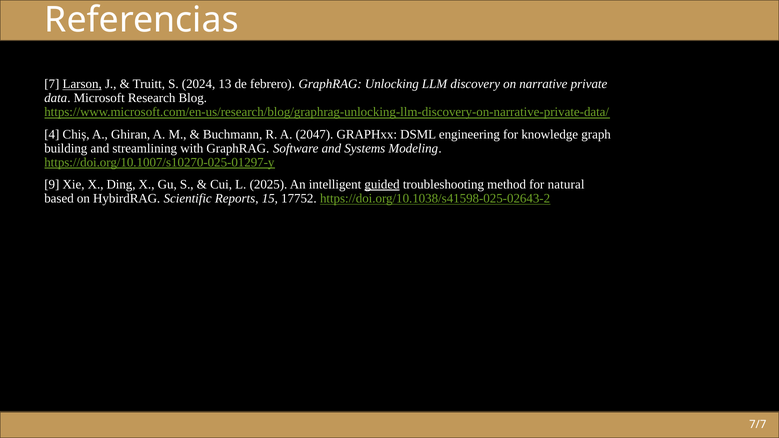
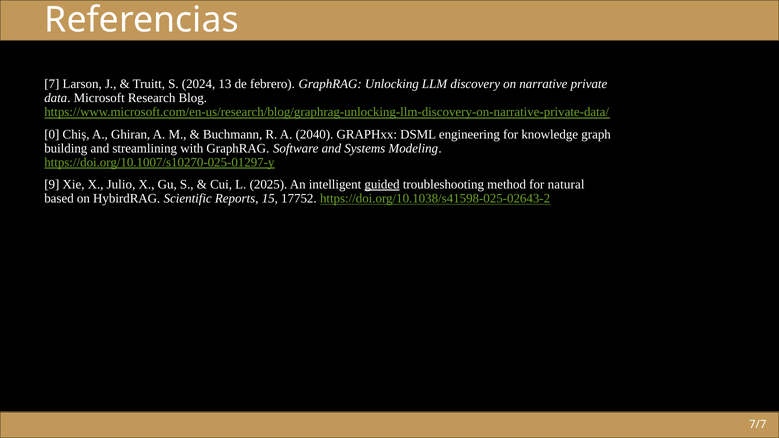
Larson underline: present -> none (82, 84)
4: 4 -> 0 (52, 134)
2047: 2047 -> 2040 (315, 134)
Ding: Ding -> Julio (121, 185)
